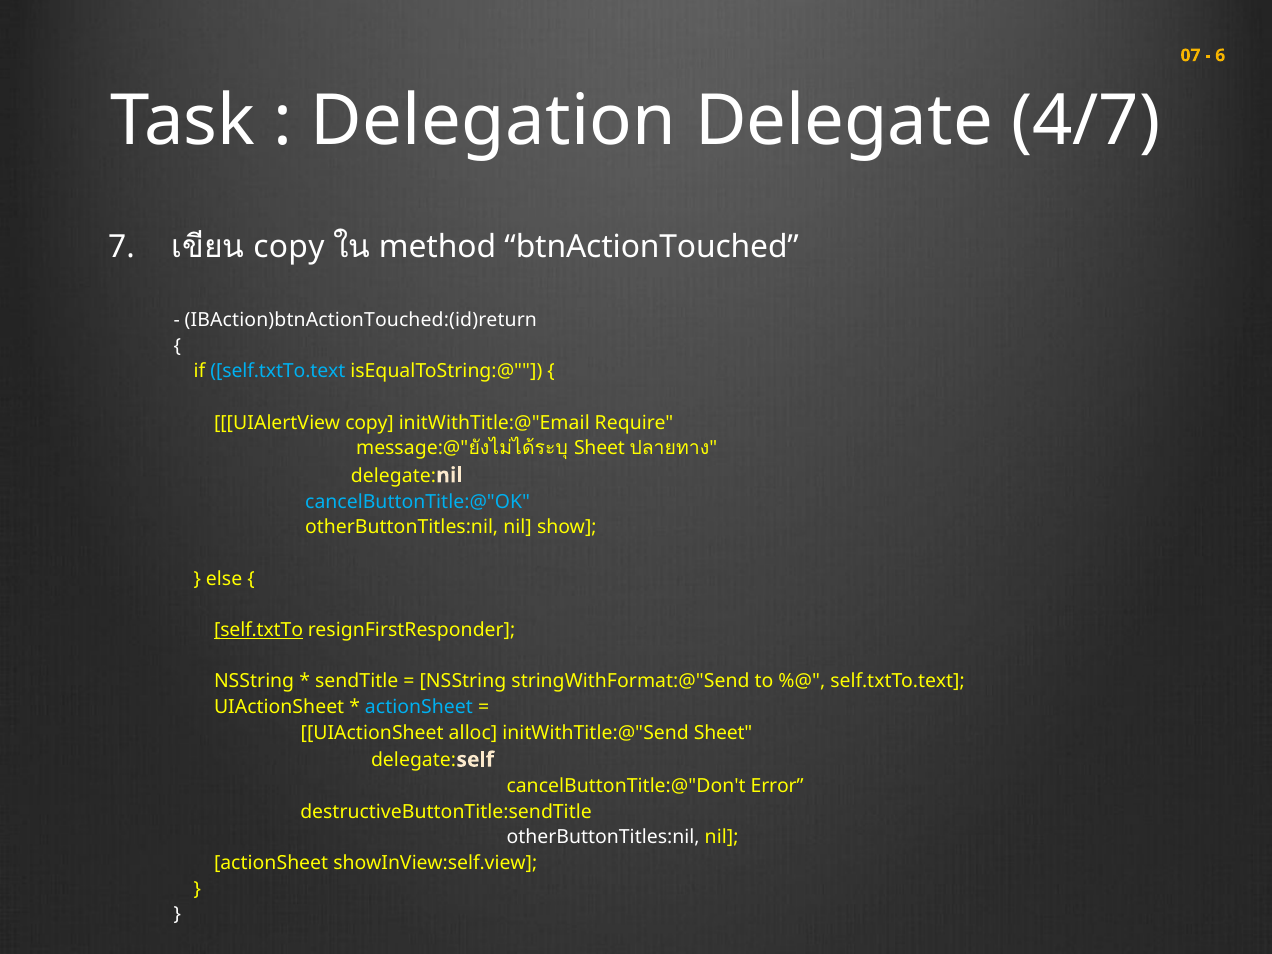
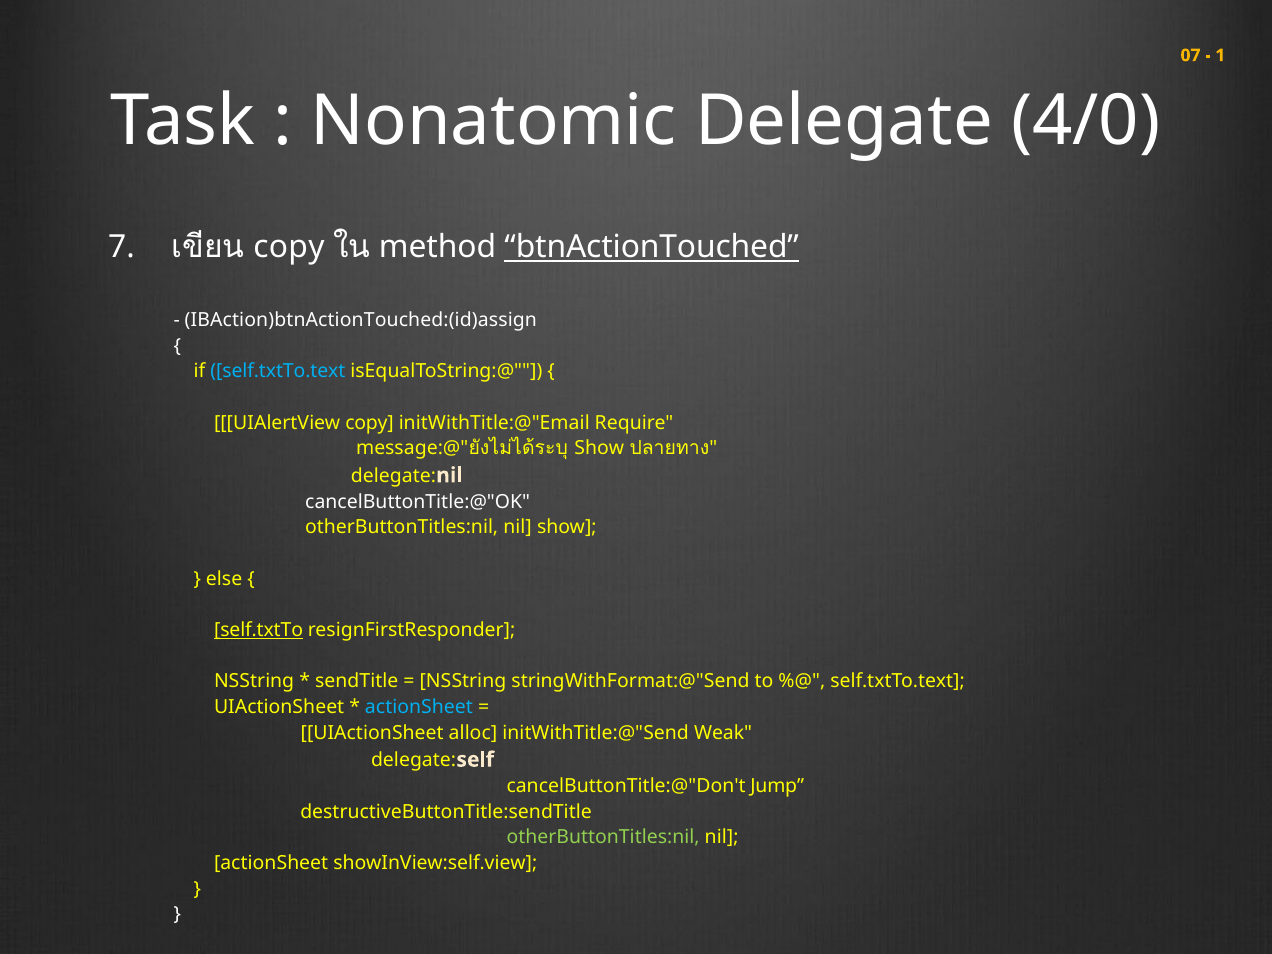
6: 6 -> 1 (1220, 55)
Delegation: Delegation -> Nonatomic (494, 121)
4/7: 4/7 -> 4/0 (1086, 121)
btnActionTouched underline: none -> present (652, 247)
IBAction)btnActionTouched:(id)return: IBAction)btnActionTouched:(id)return -> IBAction)btnActionTouched:(id)assign (361, 320)
Sheet: Sheet -> Show (599, 448)
cancelButtonTitle:@"OK colour: light blue -> white (418, 502)
initWithTitle:@"Send Sheet: Sheet -> Weak (723, 733)
Error: Error -> Jump (777, 786)
otherButtonTitles:nil colour: white -> light green (603, 838)
